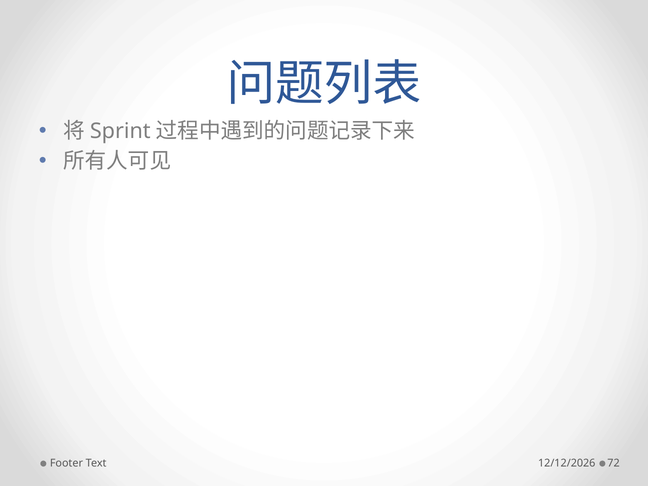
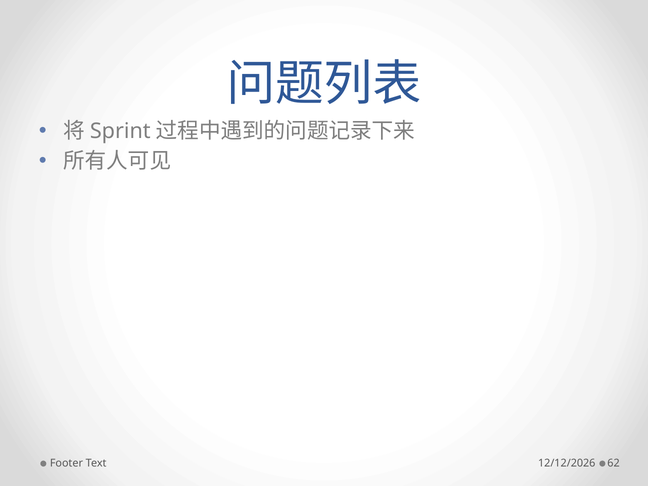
72: 72 -> 62 (614, 463)
